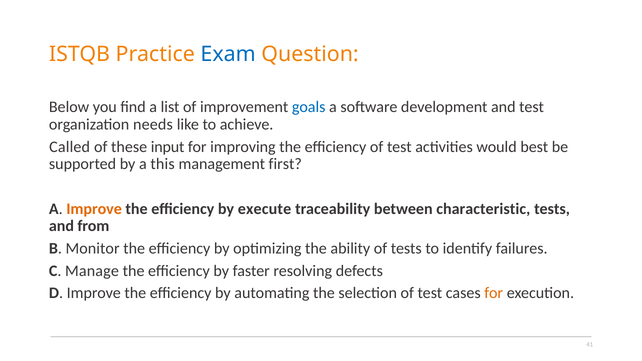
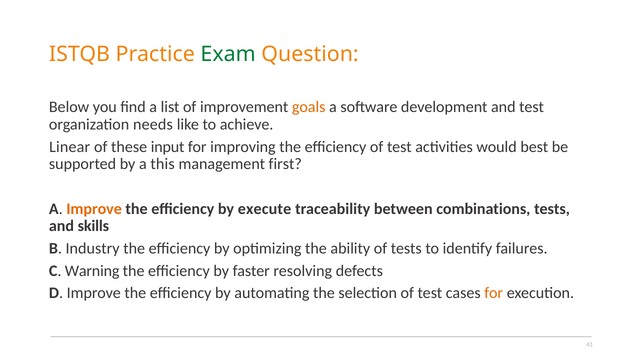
Exam colour: blue -> green (228, 54)
goals colour: blue -> orange (309, 107)
Called: Called -> Linear (70, 147)
characteristic: characteristic -> combinations (483, 209)
from: from -> skills (93, 226)
Monitor: Monitor -> Industry (93, 248)
Manage: Manage -> Warning (92, 271)
